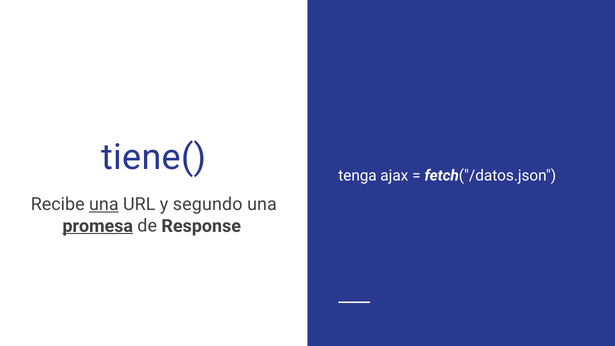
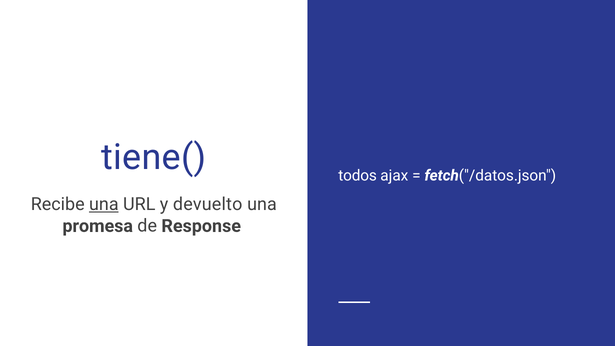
tenga: tenga -> todos (358, 175)
segundo: segundo -> devuelto (208, 204)
promesa underline: present -> none (98, 226)
